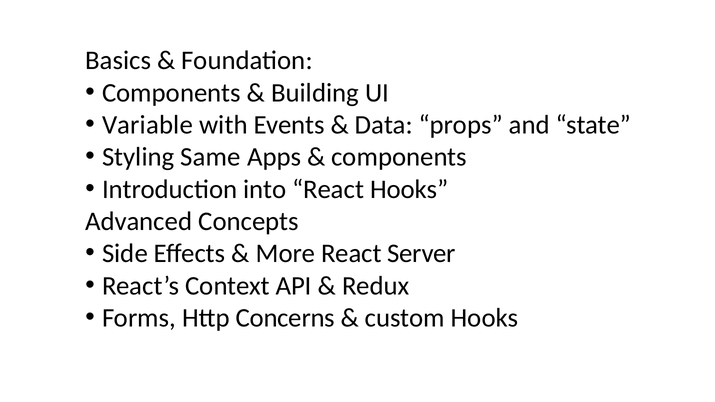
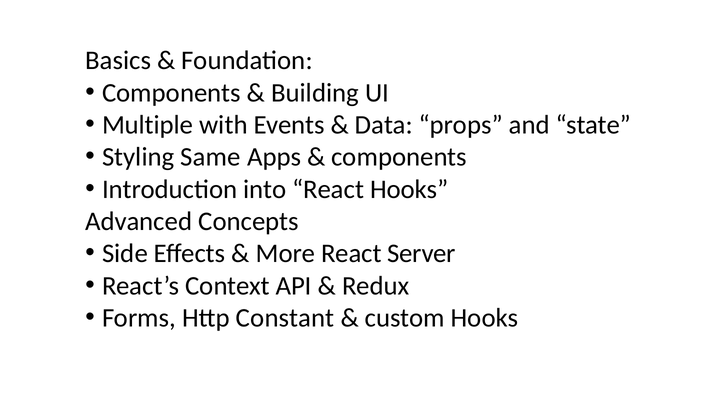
Variable: Variable -> Multiple (148, 125)
Concerns: Concerns -> Constant (285, 318)
